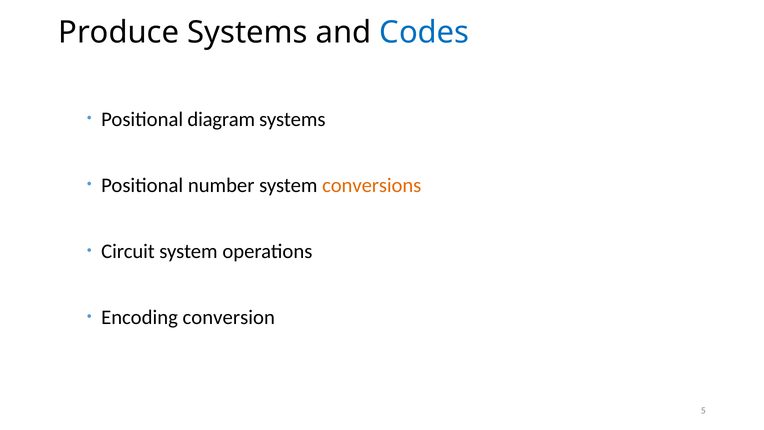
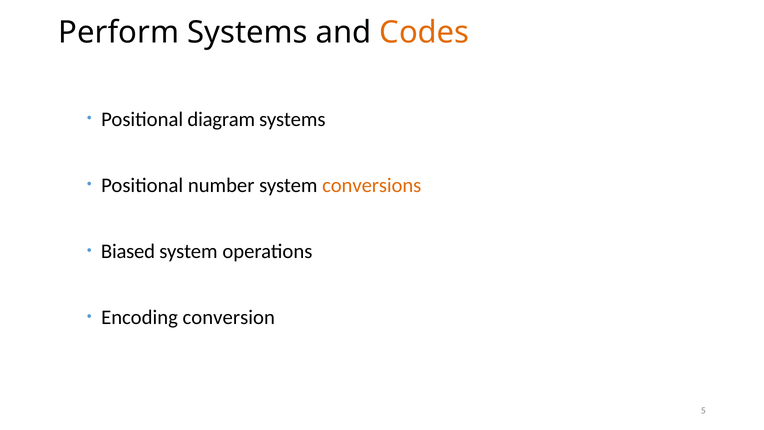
Produce: Produce -> Perform (119, 33)
Codes colour: blue -> orange (424, 33)
Circuit: Circuit -> Biased (128, 251)
